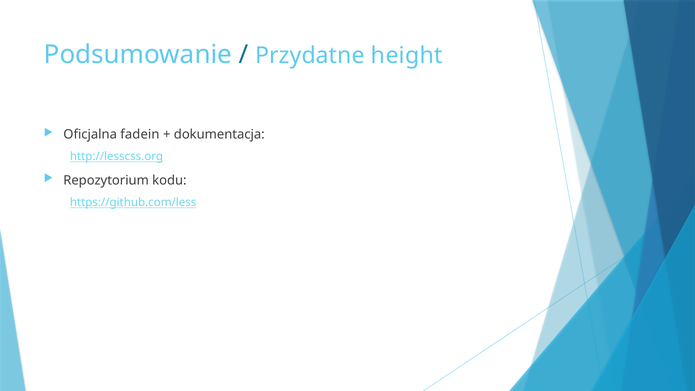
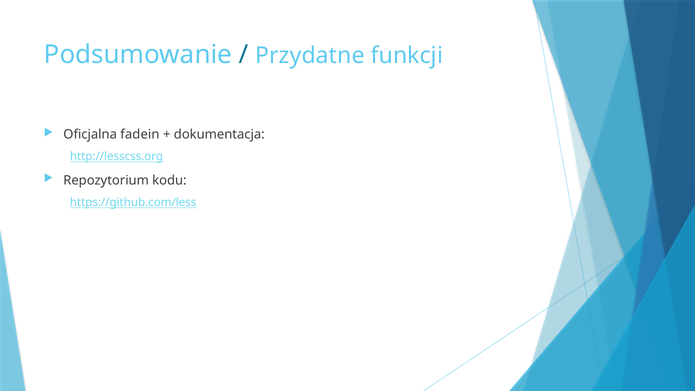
height: height -> funkcji (407, 56)
